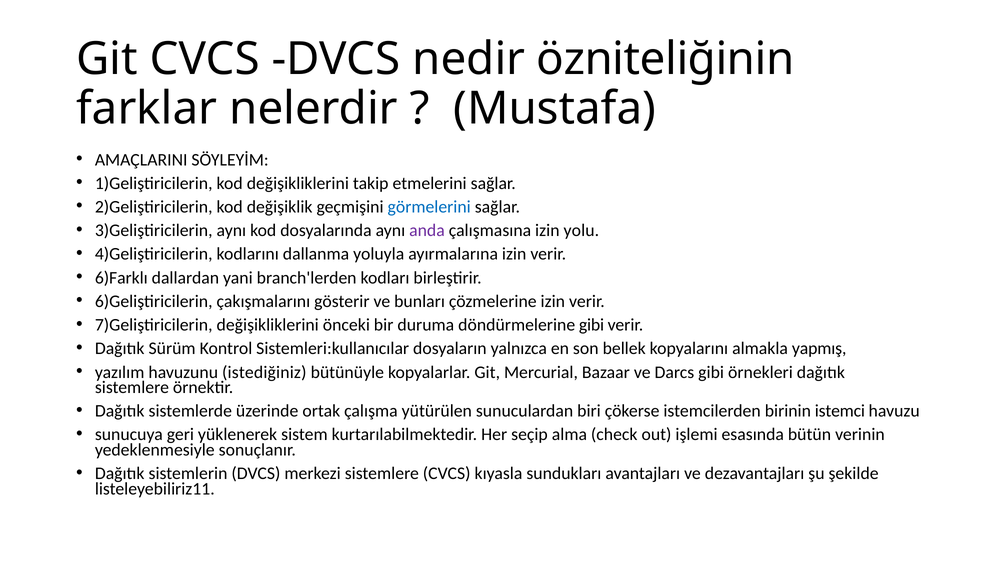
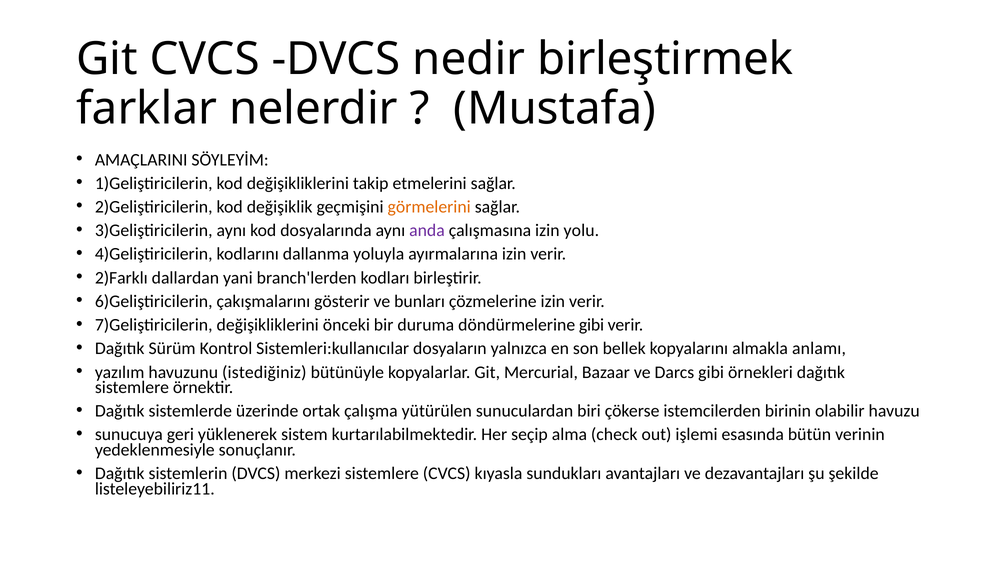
özniteliğinin: özniteliğinin -> birleştirmek (665, 59)
görmelerini colour: blue -> orange (429, 207)
6)Farklı: 6)Farklı -> 2)Farklı (121, 278)
yapmış: yapmış -> anlamı (819, 349)
istemci: istemci -> olabilir (840, 411)
